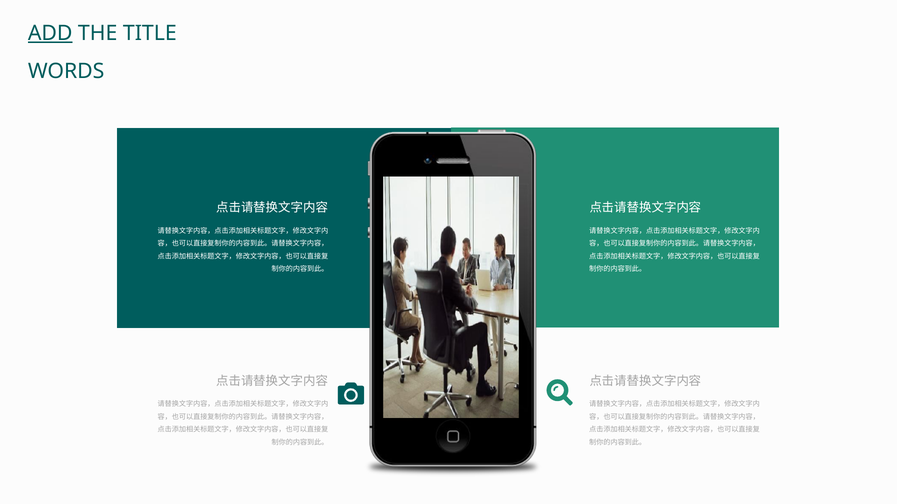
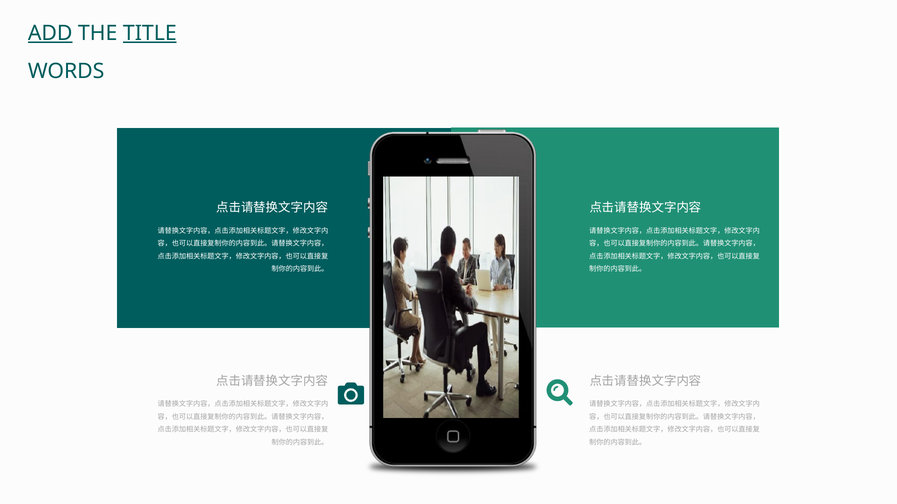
TITLE underline: none -> present (150, 33)
